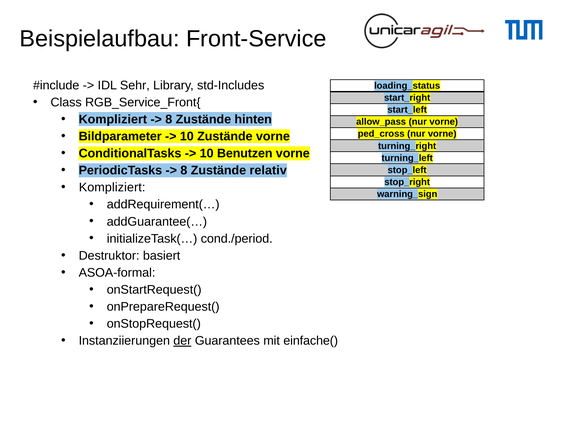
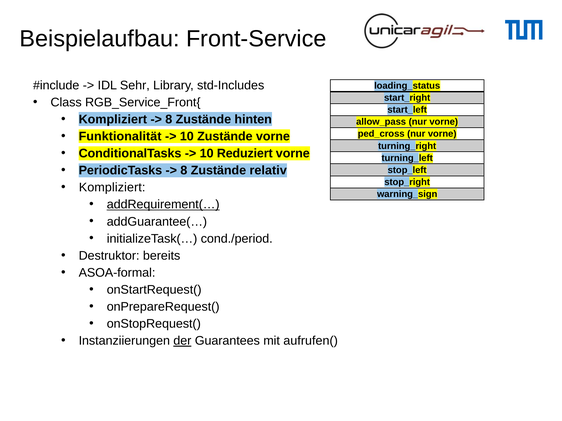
Bildparameter: Bildparameter -> Funktionalität (120, 137)
Benutzen: Benutzen -> Reduziert (245, 154)
addRequirement(… underline: none -> present (163, 205)
basiert: basiert -> bereits (162, 256)
einfache(: einfache( -> aufrufen( (311, 341)
